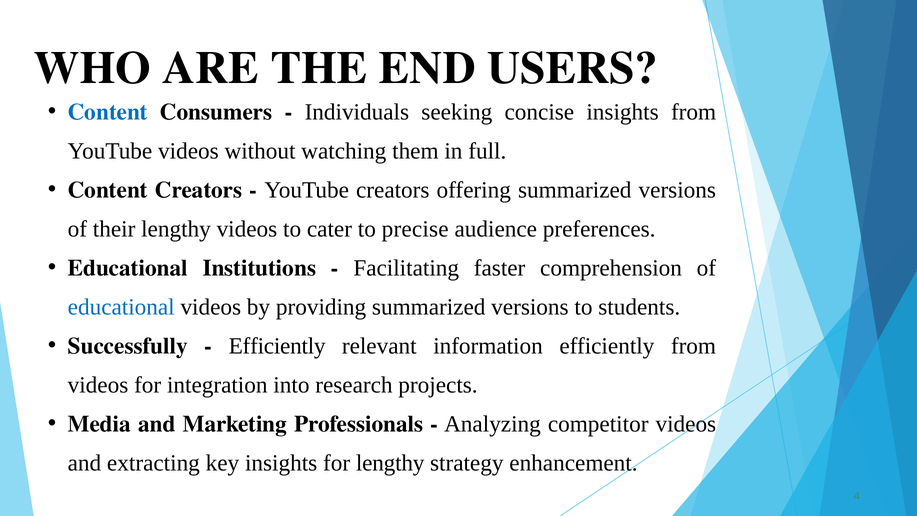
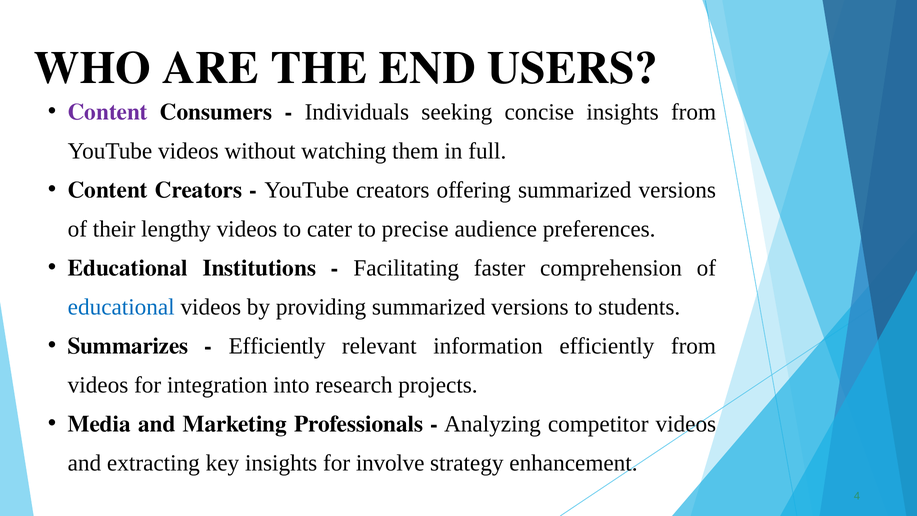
Content colour: blue -> purple (108, 112)
Successfully: Successfully -> Summarizes (128, 346)
for lengthy: lengthy -> involve (390, 463)
